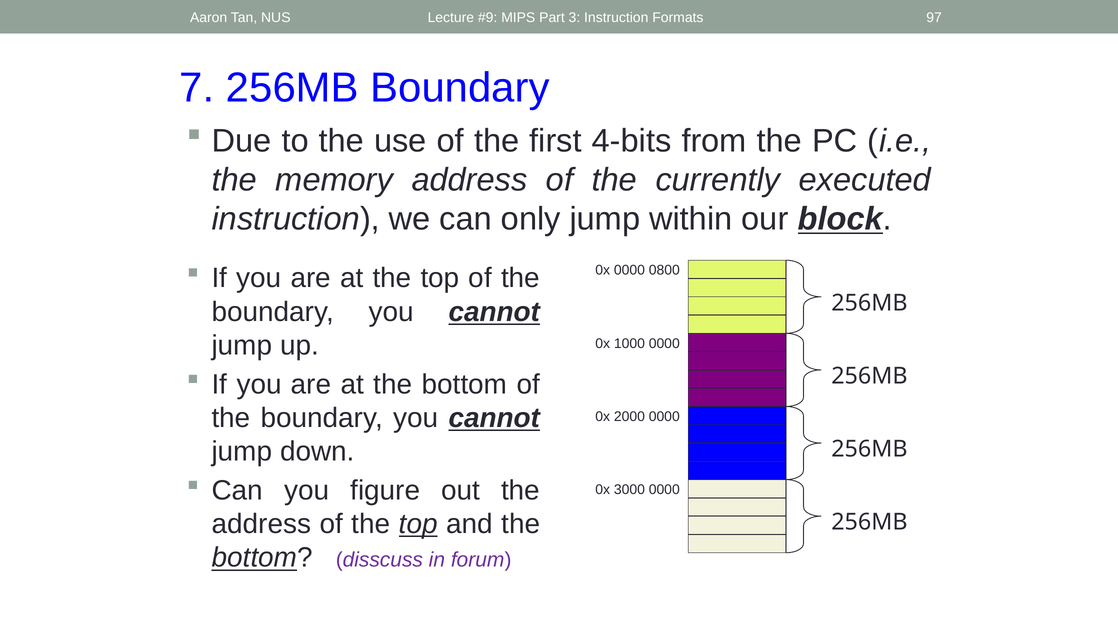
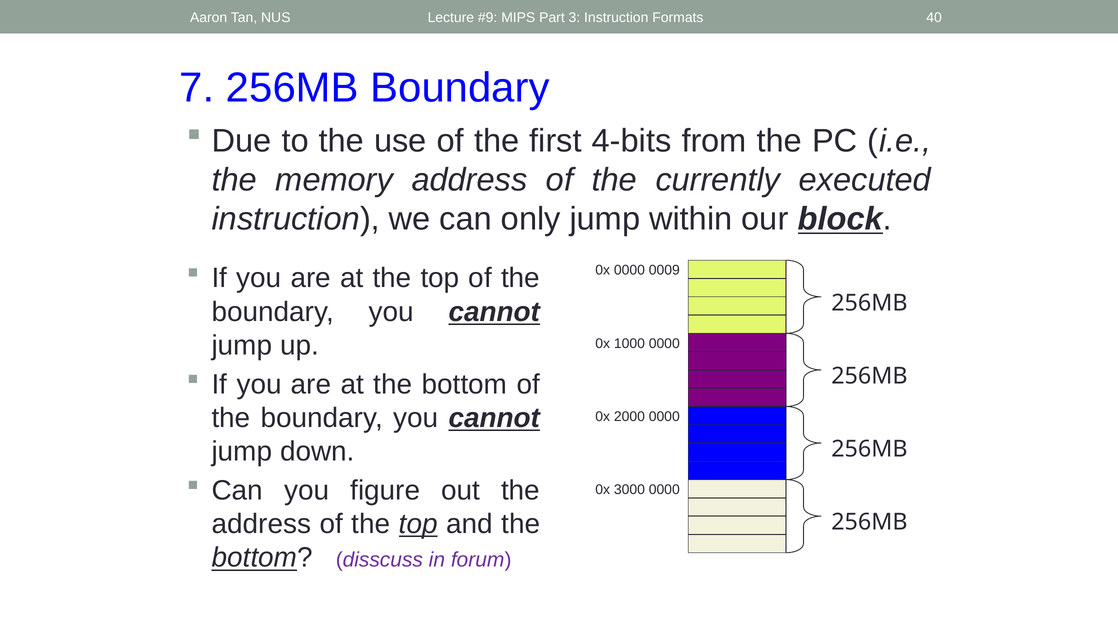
97: 97 -> 40 (934, 18)
0800: 0800 -> 0009 (664, 270)
